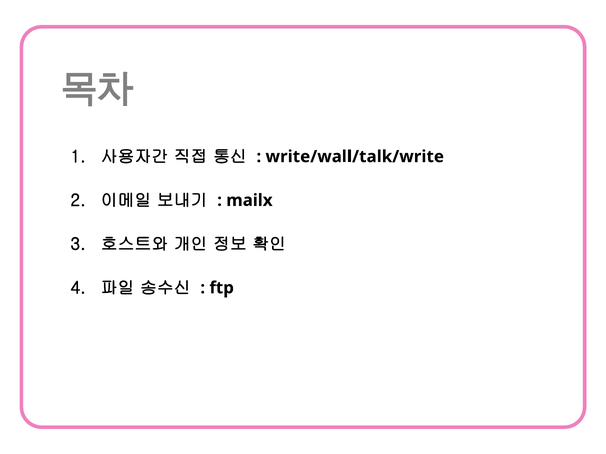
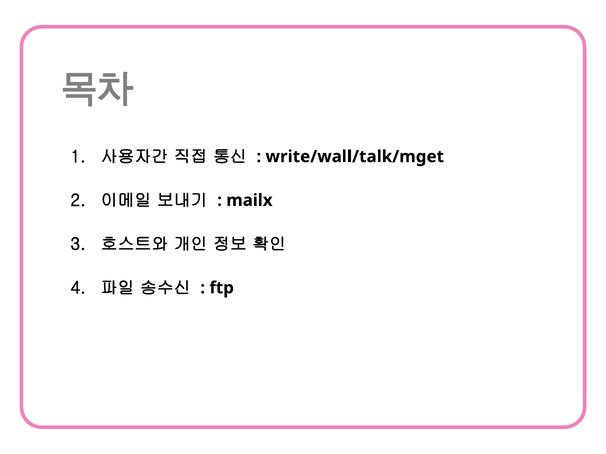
write/wall/talk/write: write/wall/talk/write -> write/wall/talk/mget (355, 157)
